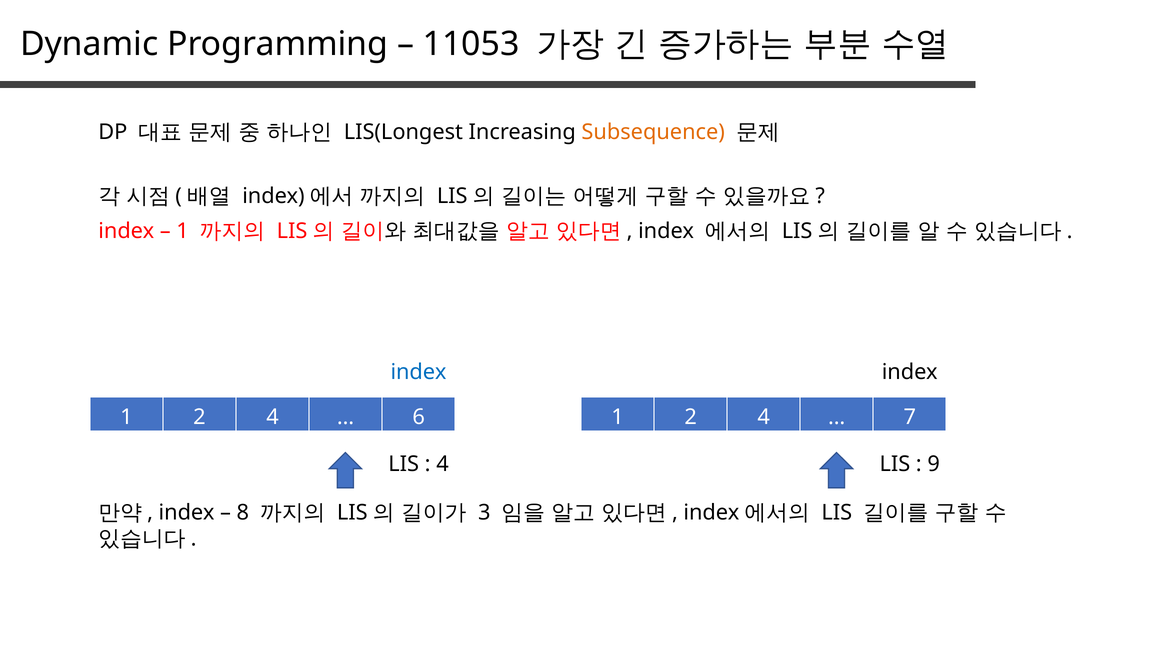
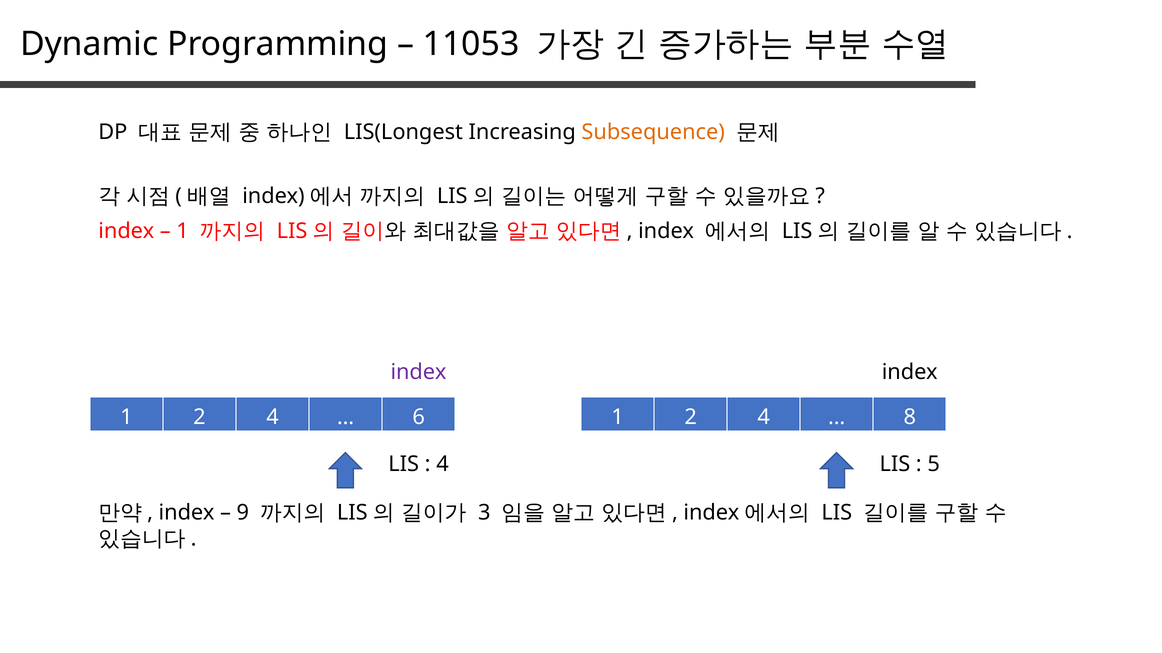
index colour: blue -> purple (419, 372)
7: 7 -> 8 (910, 418)
9: 9 -> 5 (934, 465)
8: 8 -> 9 (243, 513)
